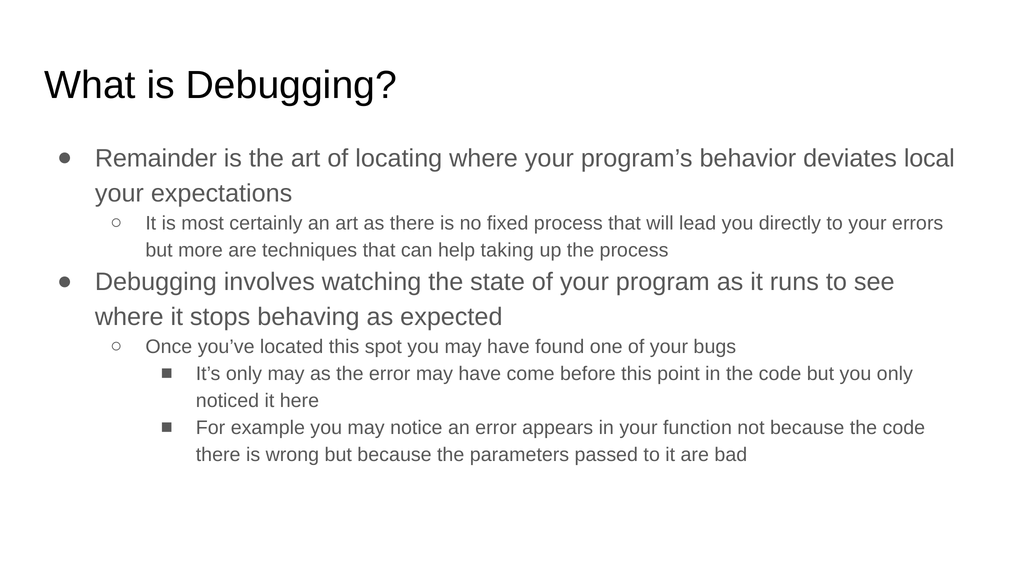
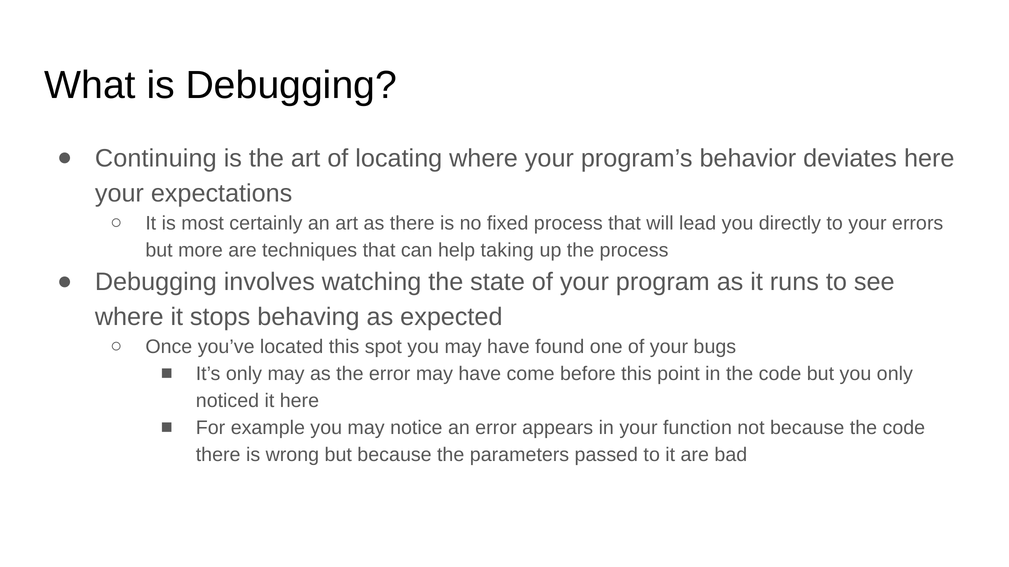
Remainder: Remainder -> Continuing (156, 159)
deviates local: local -> here (929, 159)
